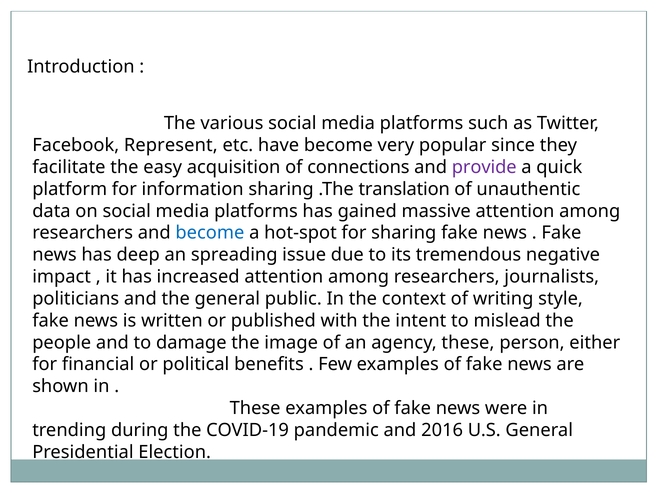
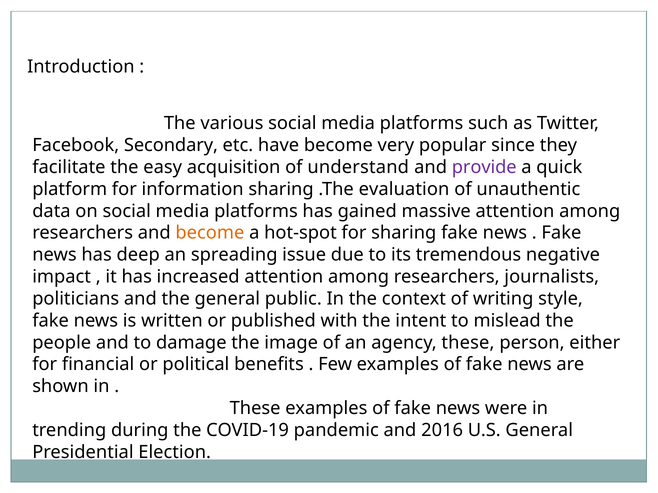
Represent: Represent -> Secondary (171, 145)
connections: connections -> understand (358, 167)
translation: translation -> evaluation (404, 189)
become colour: blue -> orange (210, 233)
